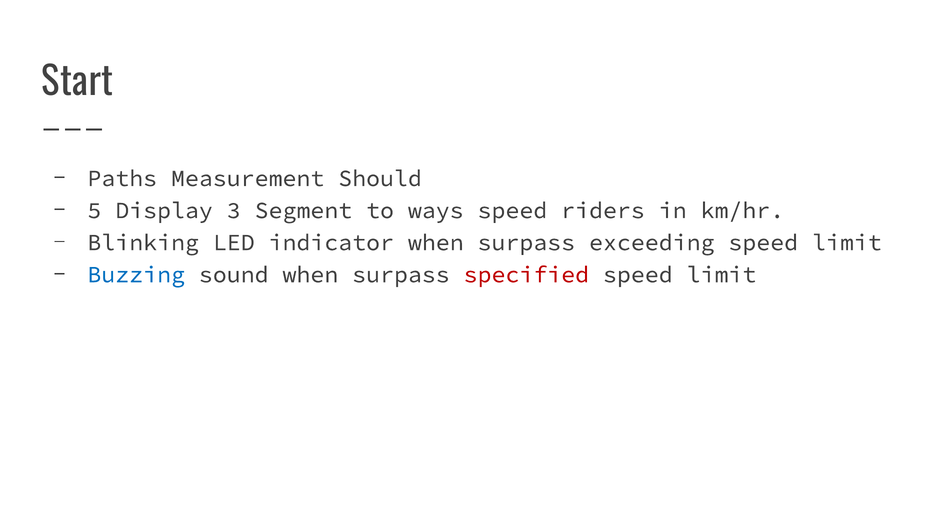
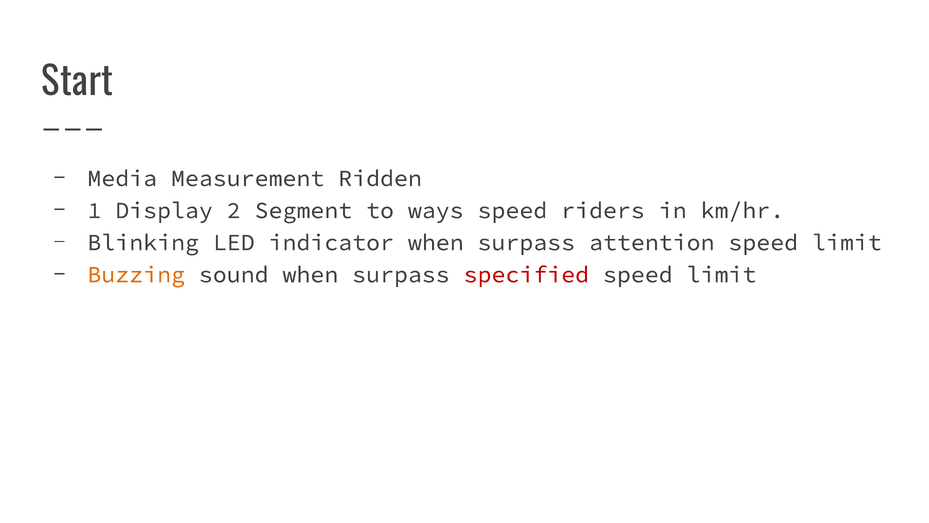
Paths: Paths -> Media (122, 178)
Should: Should -> Ridden (380, 178)
5: 5 -> 1 (94, 210)
3: 3 -> 2 (234, 210)
exceeding: exceeding -> attention (652, 242)
Buzzing colour: blue -> orange (136, 274)
